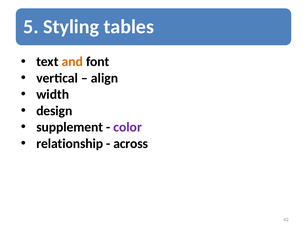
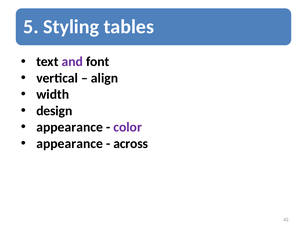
and colour: orange -> purple (72, 62)
supplement: supplement -> appearance (70, 127)
relationship: relationship -> appearance (70, 144)
